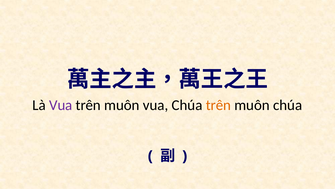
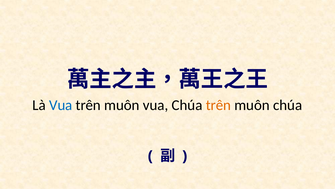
Vua colour: purple -> blue (61, 105)
